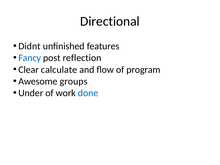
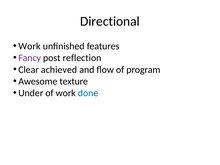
Didnt: Didnt -> Work (29, 46)
Fancy colour: blue -> purple (30, 58)
calculate: calculate -> achieved (59, 70)
groups: groups -> texture (74, 81)
